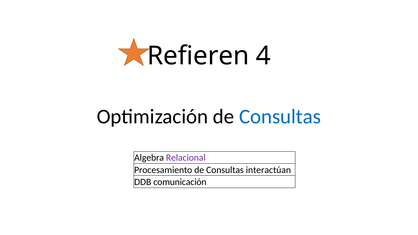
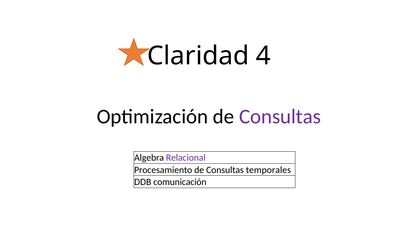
Refieren: Refieren -> Claridad (198, 56)
Consultas colour: blue -> purple (280, 117)
interactúan: interactúan -> temporales (268, 170)
